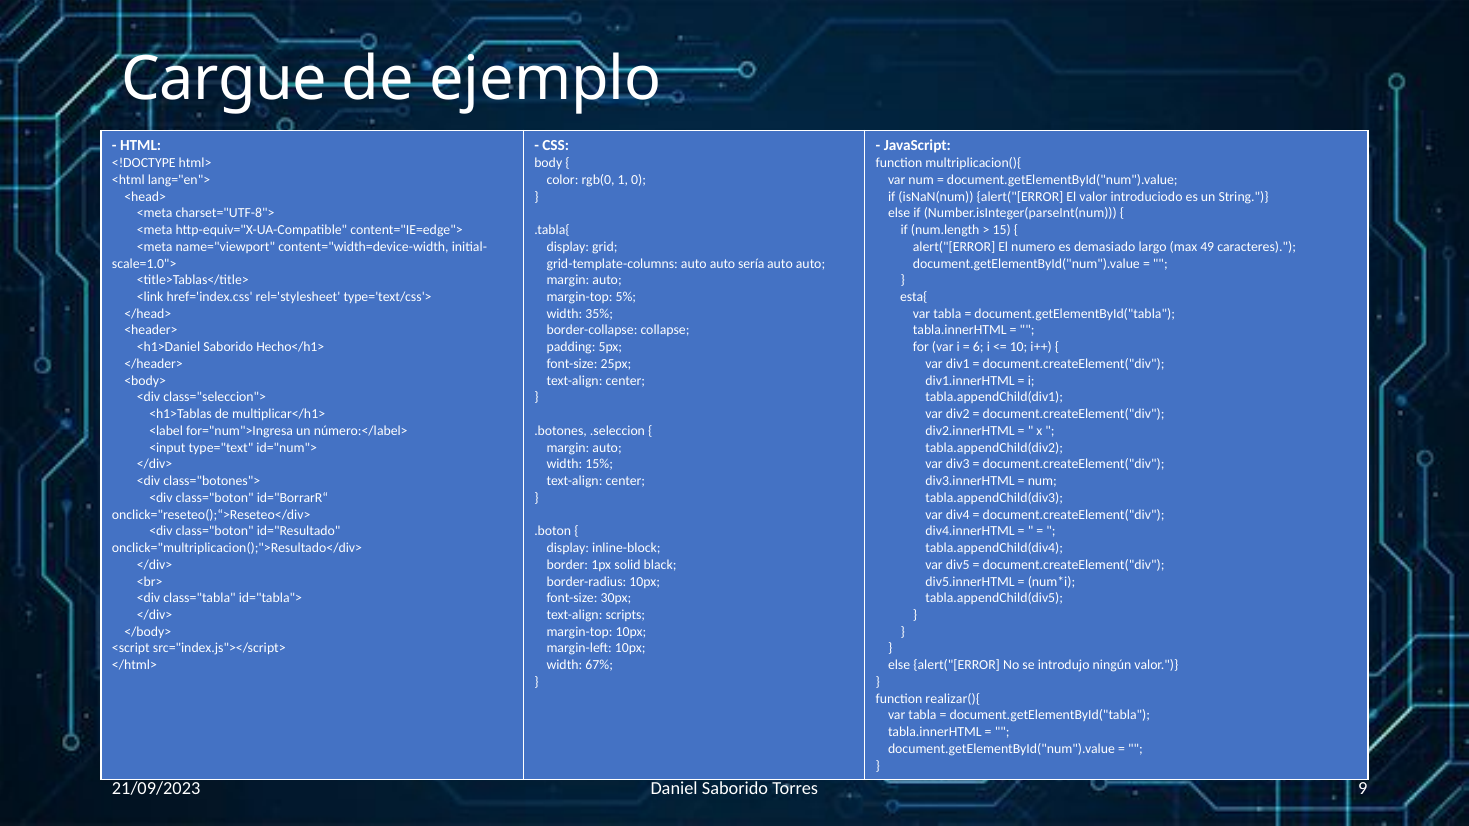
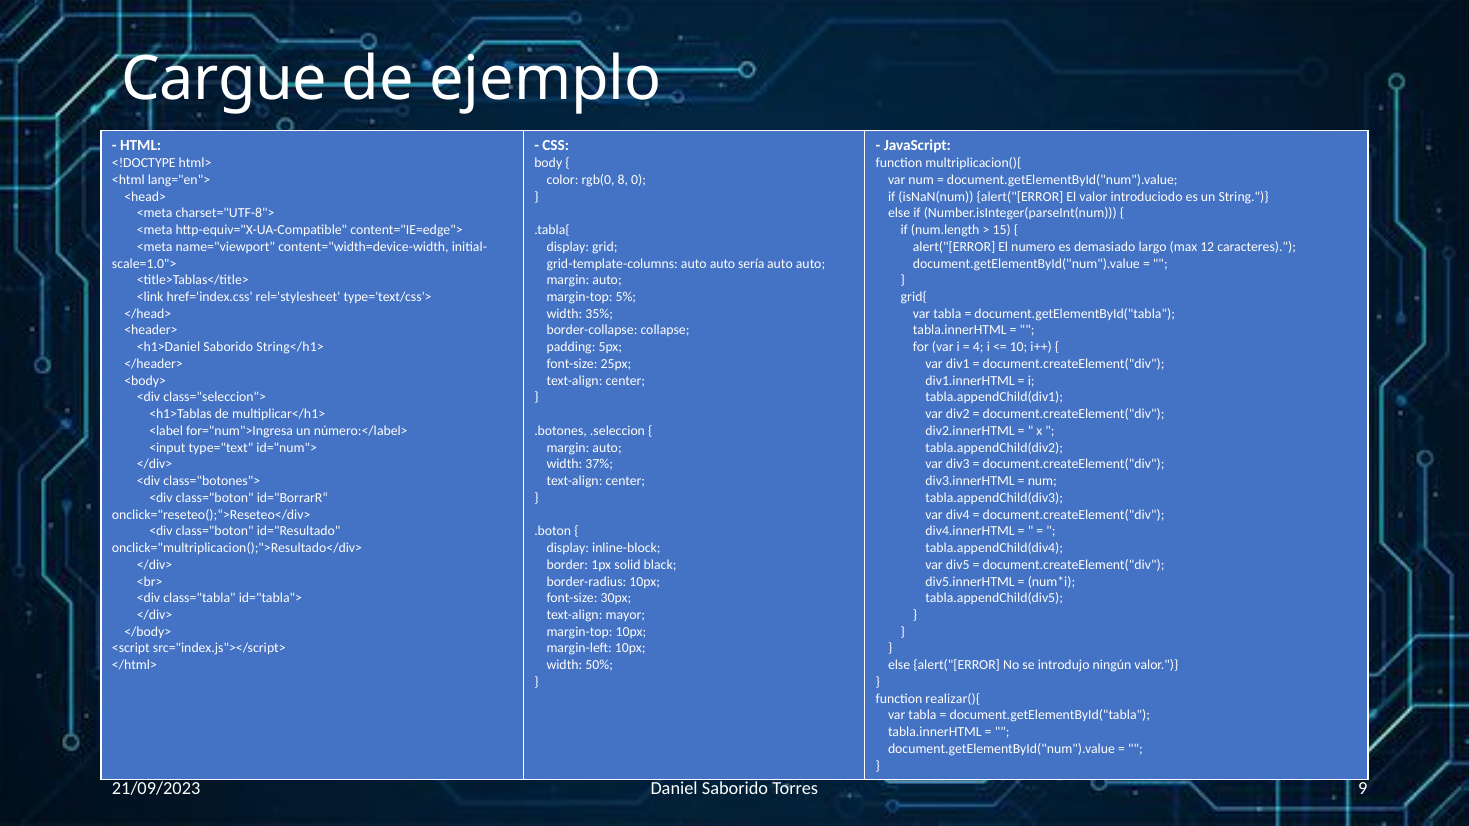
1: 1 -> 8 (623, 180)
49: 49 -> 12 (1207, 247)
esta{: esta{ -> grid{ (914, 297)
Hecho</h1>: Hecho</h1> -> String</h1> (290, 347)
6: 6 -> 4 (978, 347)
15%: 15% -> 37% (599, 465)
scripts: scripts -> mayor (625, 615)
67%: 67% -> 50% (599, 665)
